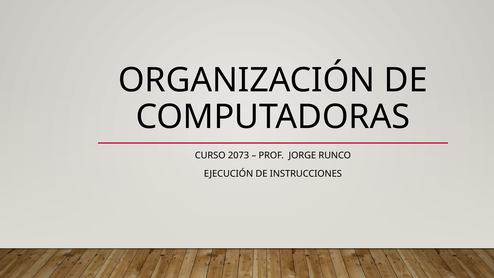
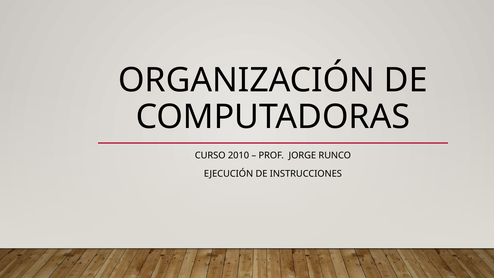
2073: 2073 -> 2010 (239, 155)
